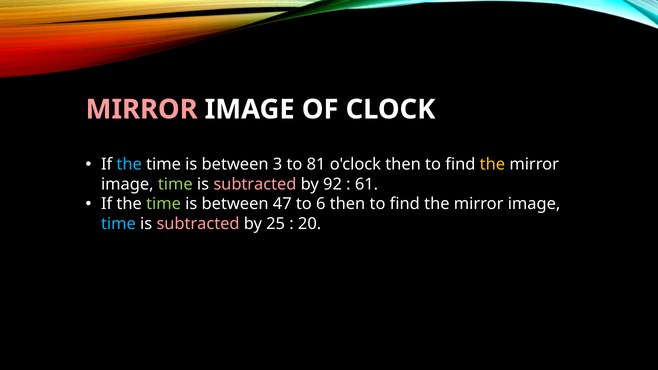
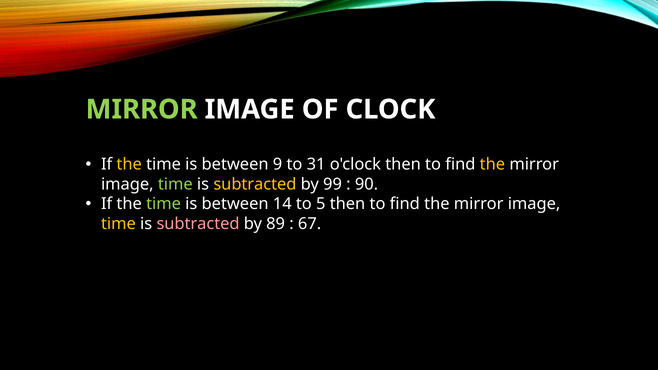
MIRROR colour: pink -> light green (142, 109)
the colour: light blue -> yellow (129, 165)
3: 3 -> 9 (278, 165)
81: 81 -> 31 (316, 165)
subtracted colour: pink -> yellow (255, 184)
92: 92 -> 99 (333, 184)
61: 61 -> 90 (366, 184)
47: 47 -> 14 (282, 204)
6: 6 -> 5 (321, 204)
time colour: light blue -> yellow (118, 224)
25: 25 -> 89 (276, 224)
20: 20 -> 67 (310, 224)
